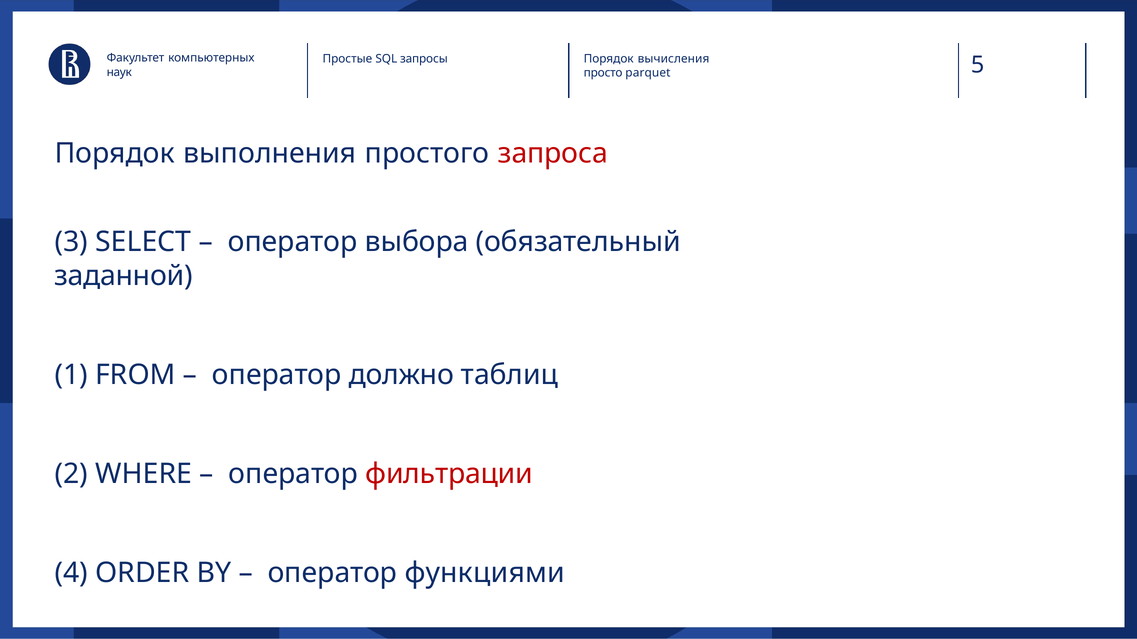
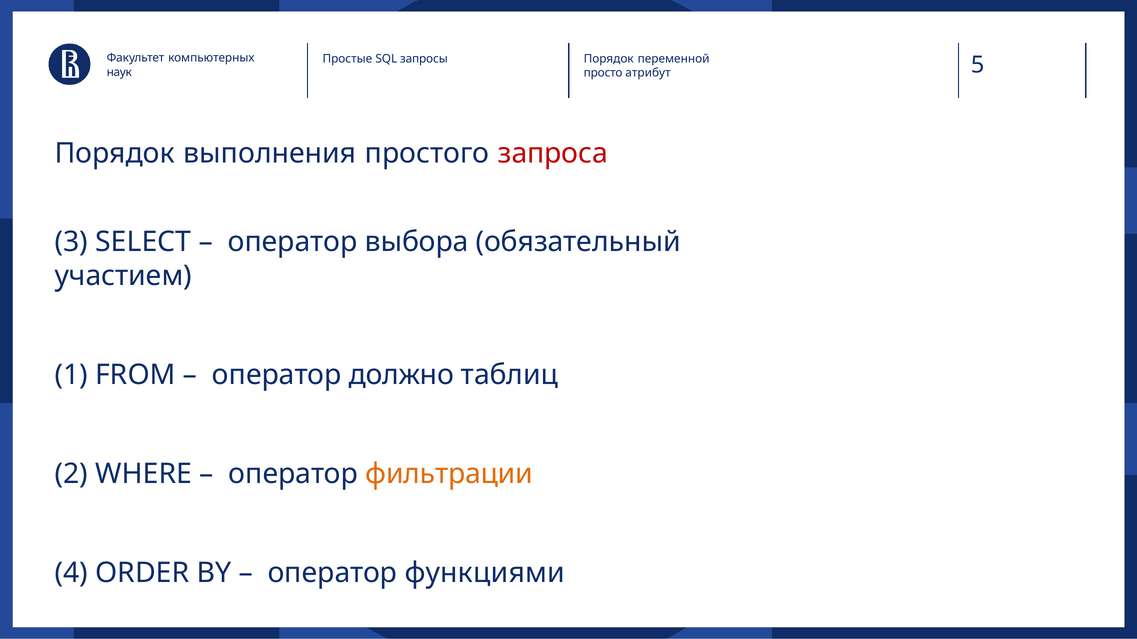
вычисления: вычисления -> переменной (674, 59)
parquet: parquet -> атрибут (648, 73)
заданной: заданной -> участием (123, 276)
фильтрации colour: red -> orange (449, 474)
